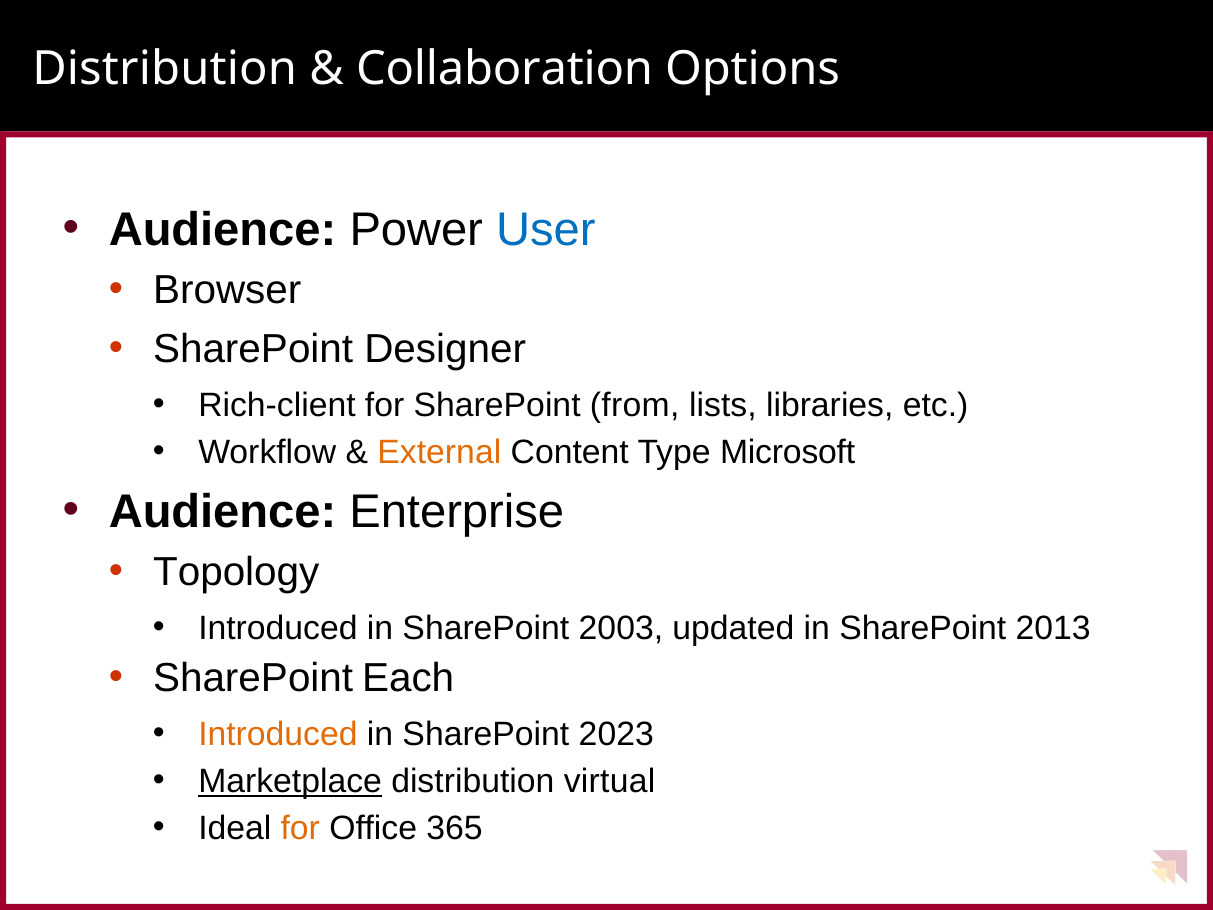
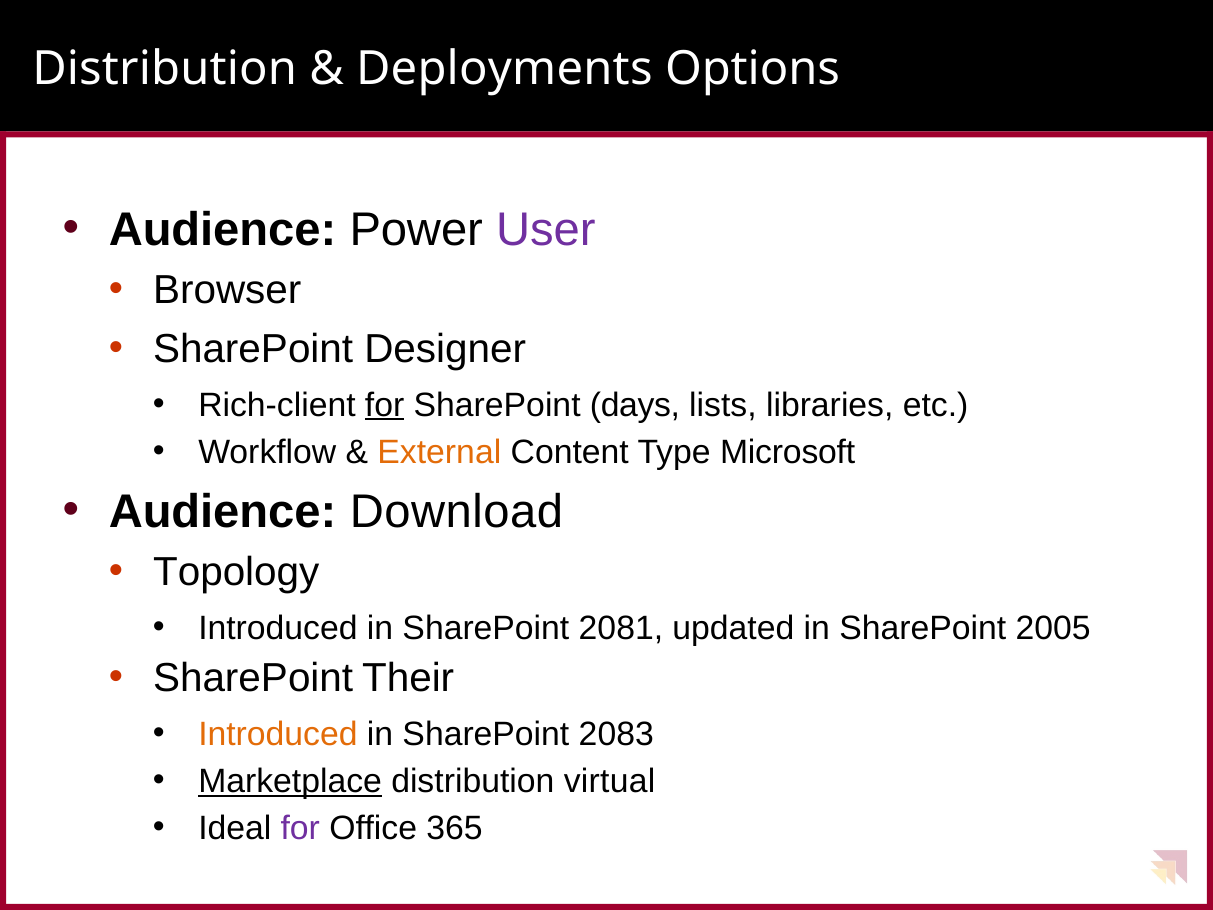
Collaboration: Collaboration -> Deployments (504, 69)
User colour: blue -> purple (546, 230)
for underline: none -> present (385, 405)
from: from -> days (635, 405)
Enterprise: Enterprise -> Download (456, 512)
2003: 2003 -> 2081 (621, 628)
2013: 2013 -> 2005 (1053, 628)
Each: Each -> Their (408, 678)
2023: 2023 -> 2083 (616, 734)
for colour: orange -> purple (300, 828)
